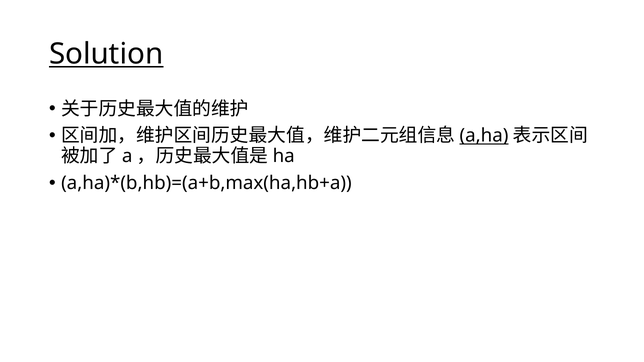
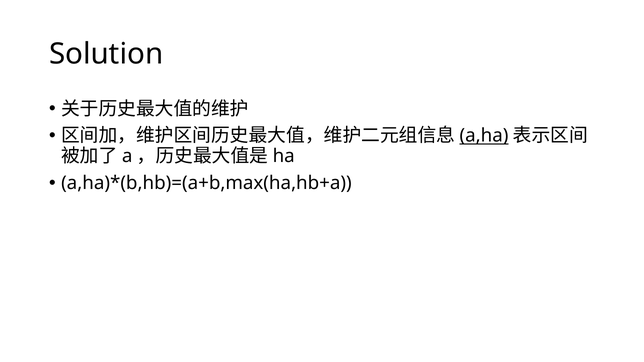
Solution underline: present -> none (106, 54)
